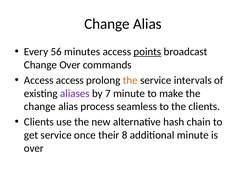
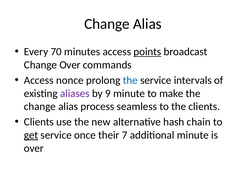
56: 56 -> 70 (56, 52)
Access access: access -> nonce (70, 80)
the colour: orange -> blue (130, 80)
7: 7 -> 9 (108, 93)
get underline: none -> present (31, 135)
8: 8 -> 7 (125, 135)
